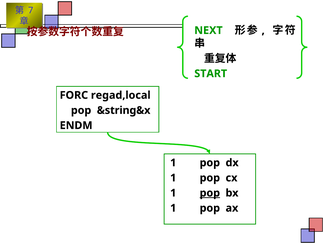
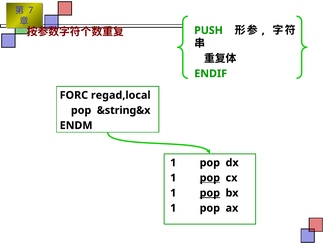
NEXT: NEXT -> PUSH (209, 30)
START: START -> ENDIF (211, 73)
pop underline: none -> present (210, 177)
